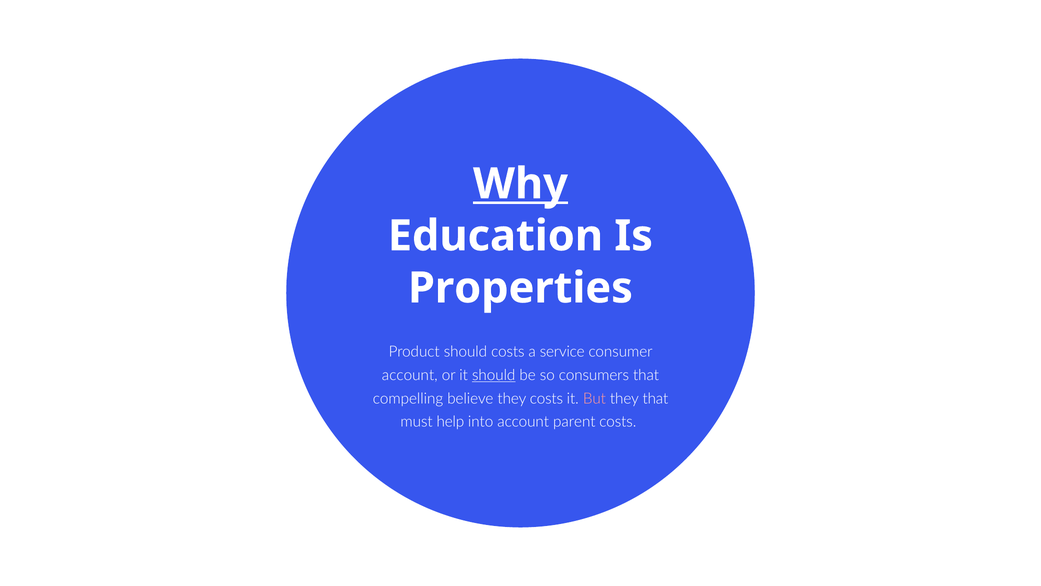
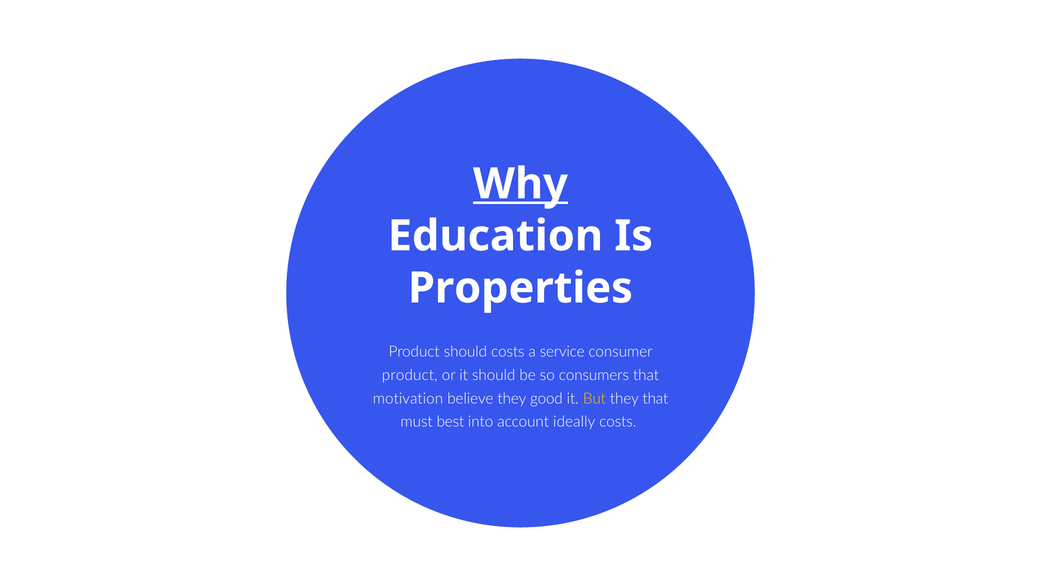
account: account -> product (410, 375)
should underline: present -> none (494, 375)
compelling: compelling -> motivation (408, 398)
they costs: costs -> good (546, 398)
But colour: pink -> yellow (594, 398)
help: help -> best (450, 422)
parent: parent -> ideally (574, 422)
